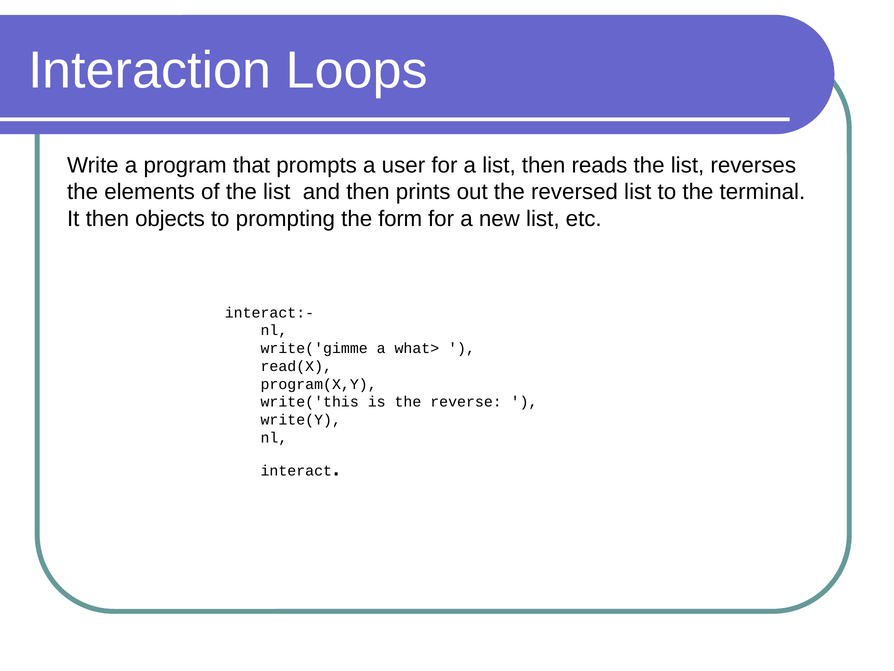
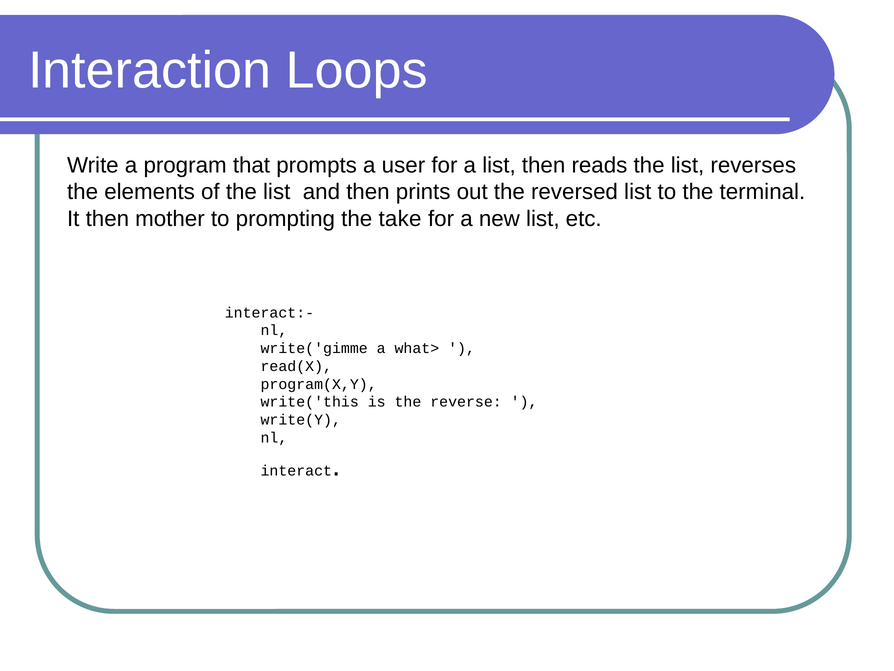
objects: objects -> mother (170, 219)
form: form -> take (400, 219)
